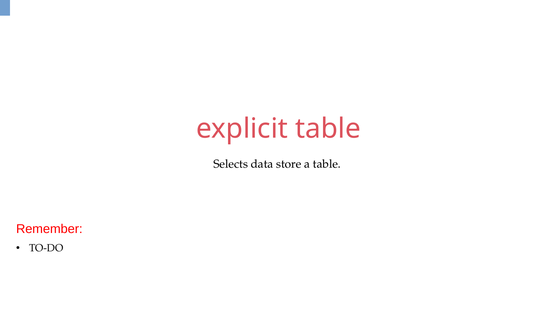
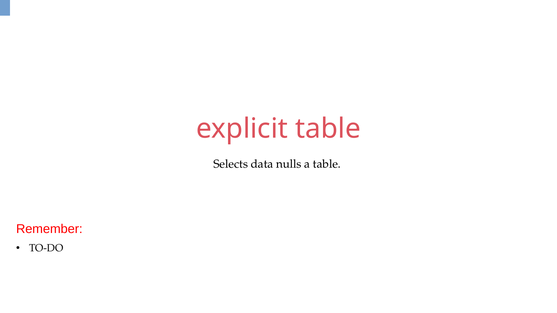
store: store -> nulls (289, 164)
